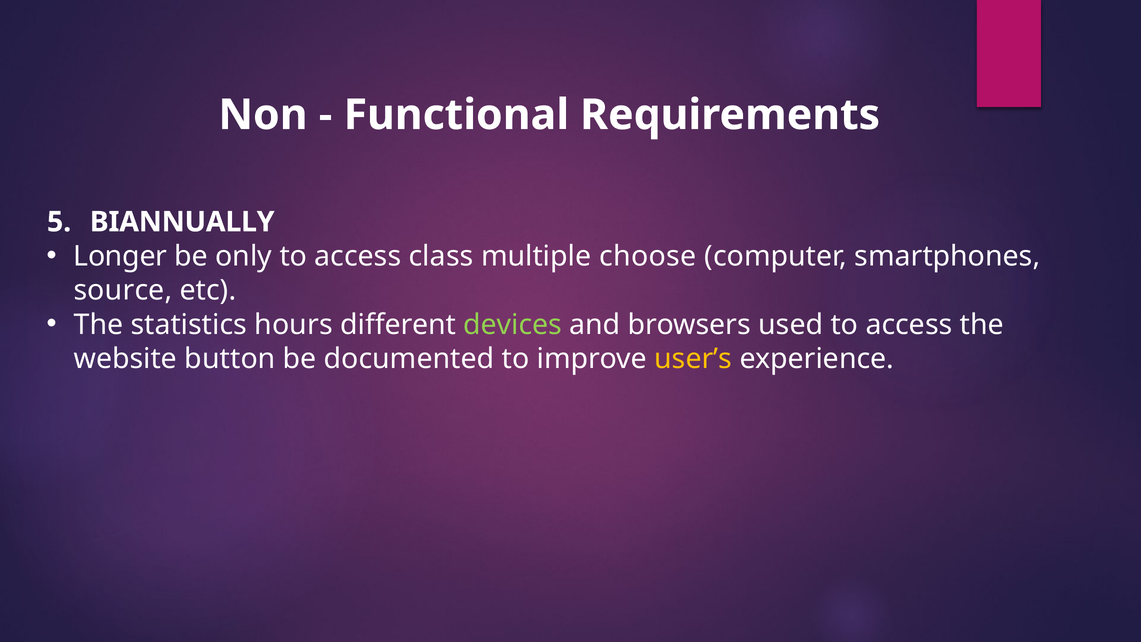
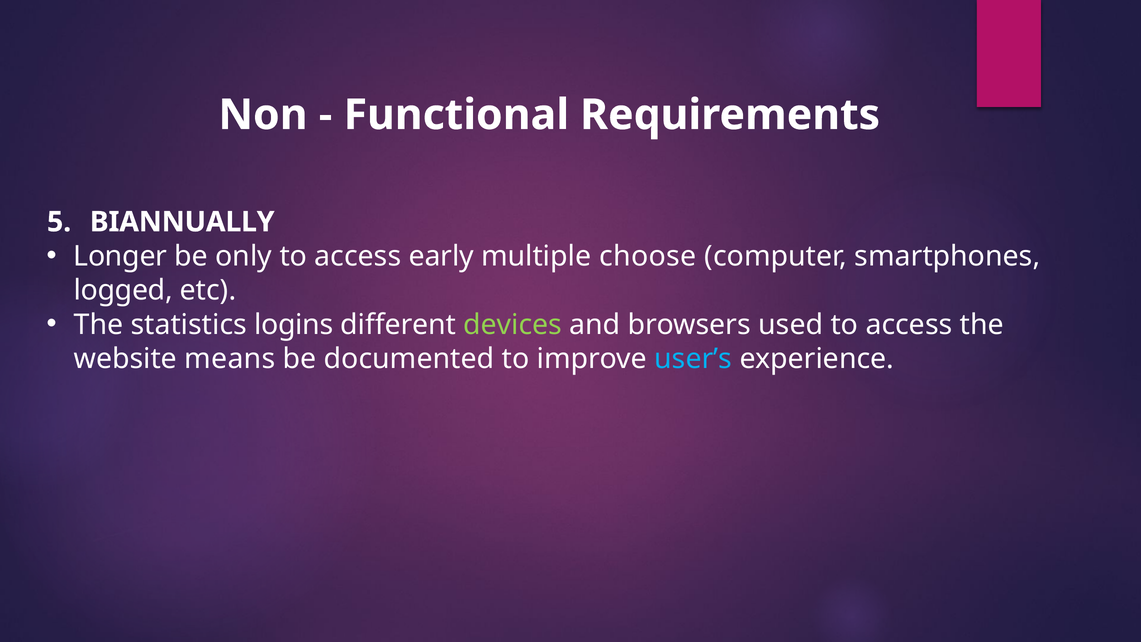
class: class -> early (441, 256)
source: source -> logged (123, 290)
hours: hours -> logins (294, 325)
button: button -> means (230, 359)
user’s colour: yellow -> light blue (693, 359)
